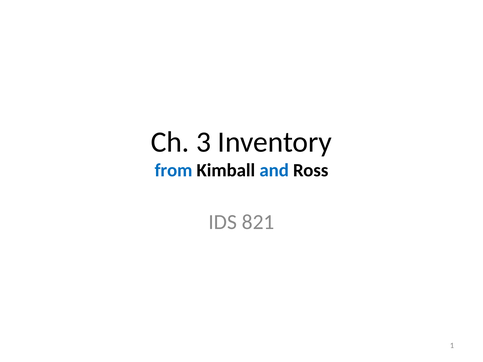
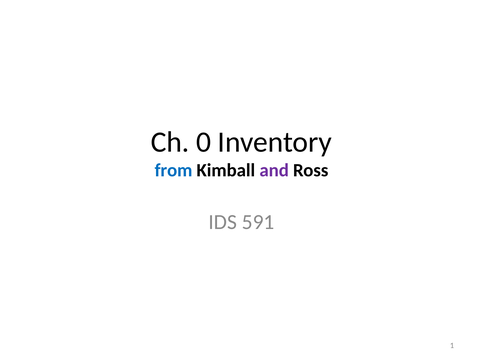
3: 3 -> 0 (204, 142)
and colour: blue -> purple (274, 170)
821: 821 -> 591 (258, 222)
